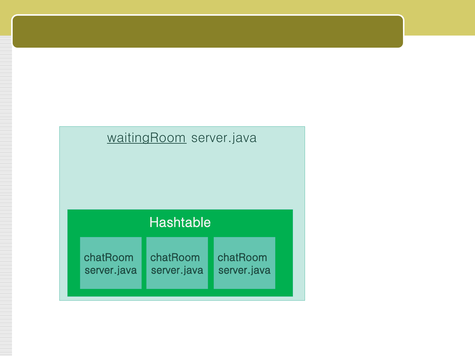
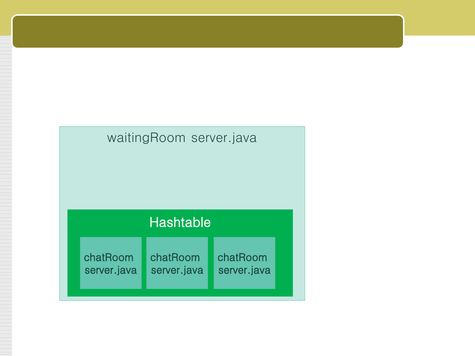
waitingRoom underline: present -> none (147, 138)
